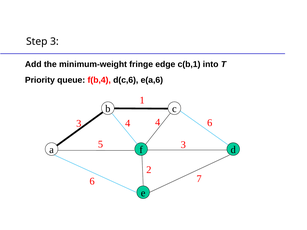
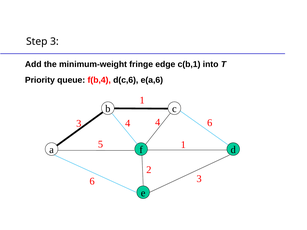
5 3: 3 -> 1 (183, 145)
6 7: 7 -> 3 (199, 179)
